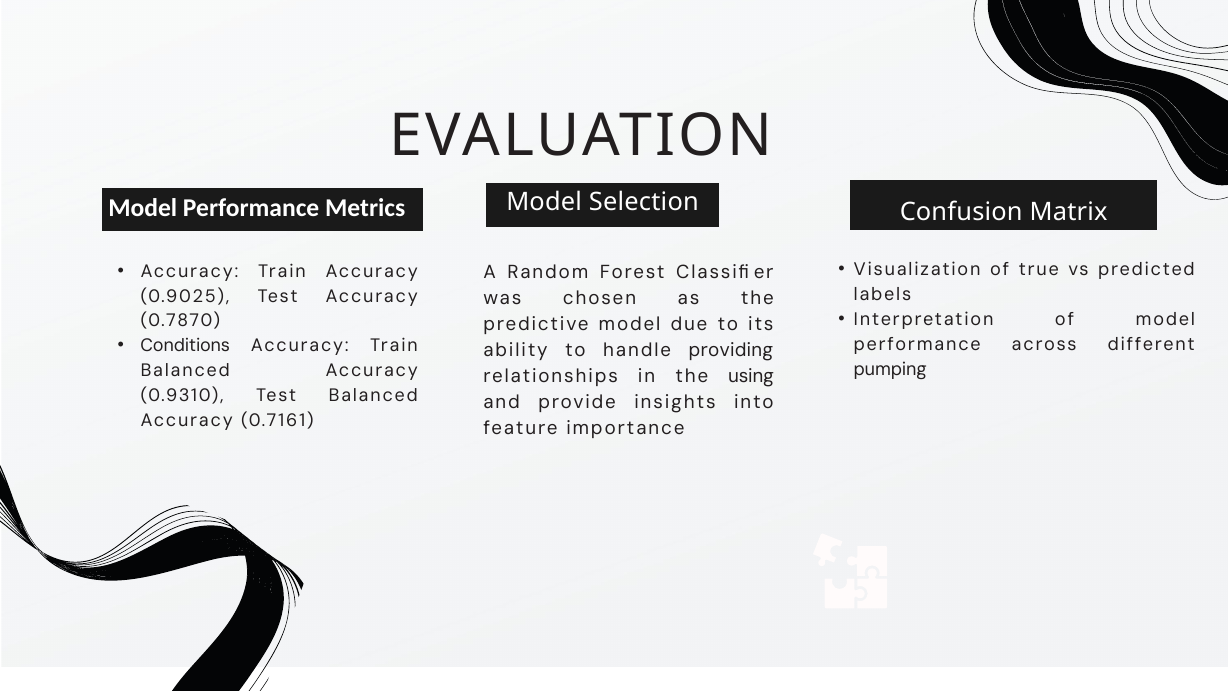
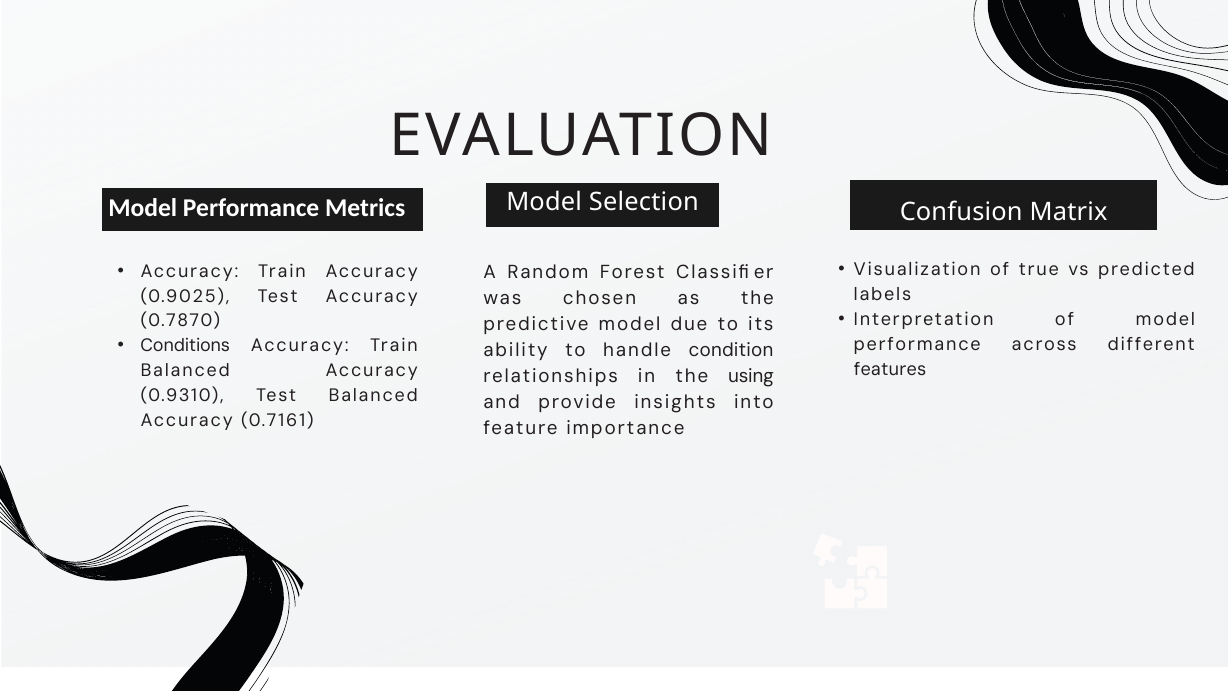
providing: providing -> condition (731, 350)
pumping: pumping -> features (890, 370)
